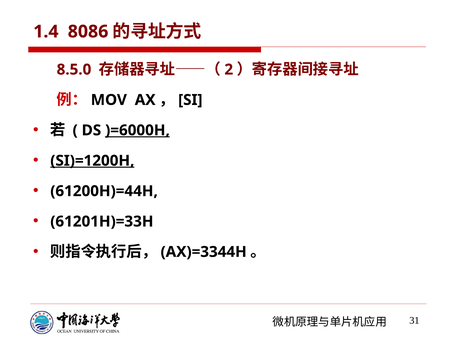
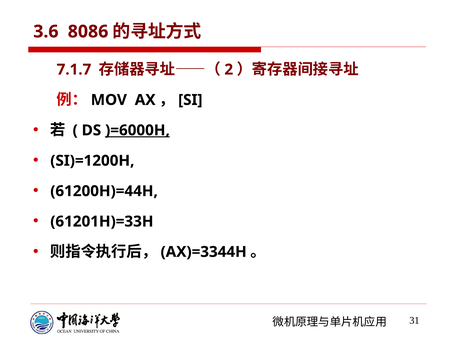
1.4: 1.4 -> 3.6 (46, 32)
8.5.0: 8.5.0 -> 7.1.7 (74, 70)
SI)=1200H underline: present -> none (92, 161)
